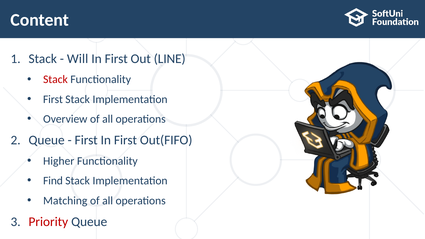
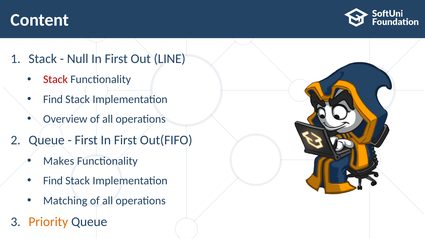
Will: Will -> Null (78, 59)
First: First -> Find (53, 99)
Higher: Higher -> Makes (59, 161)
Priority colour: red -> orange (48, 222)
